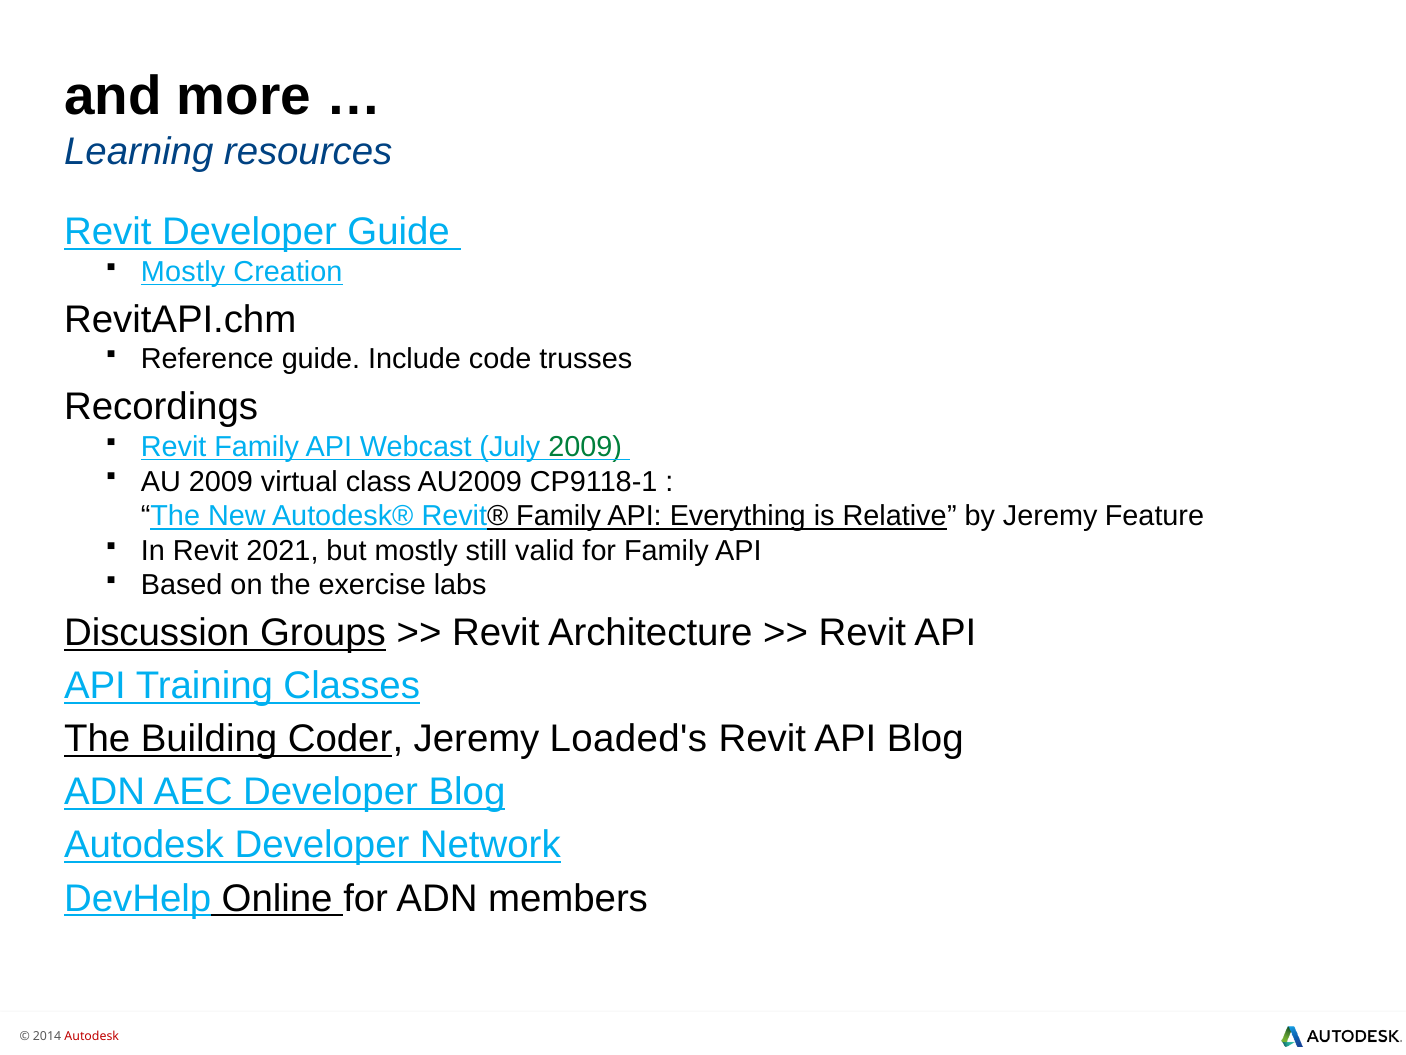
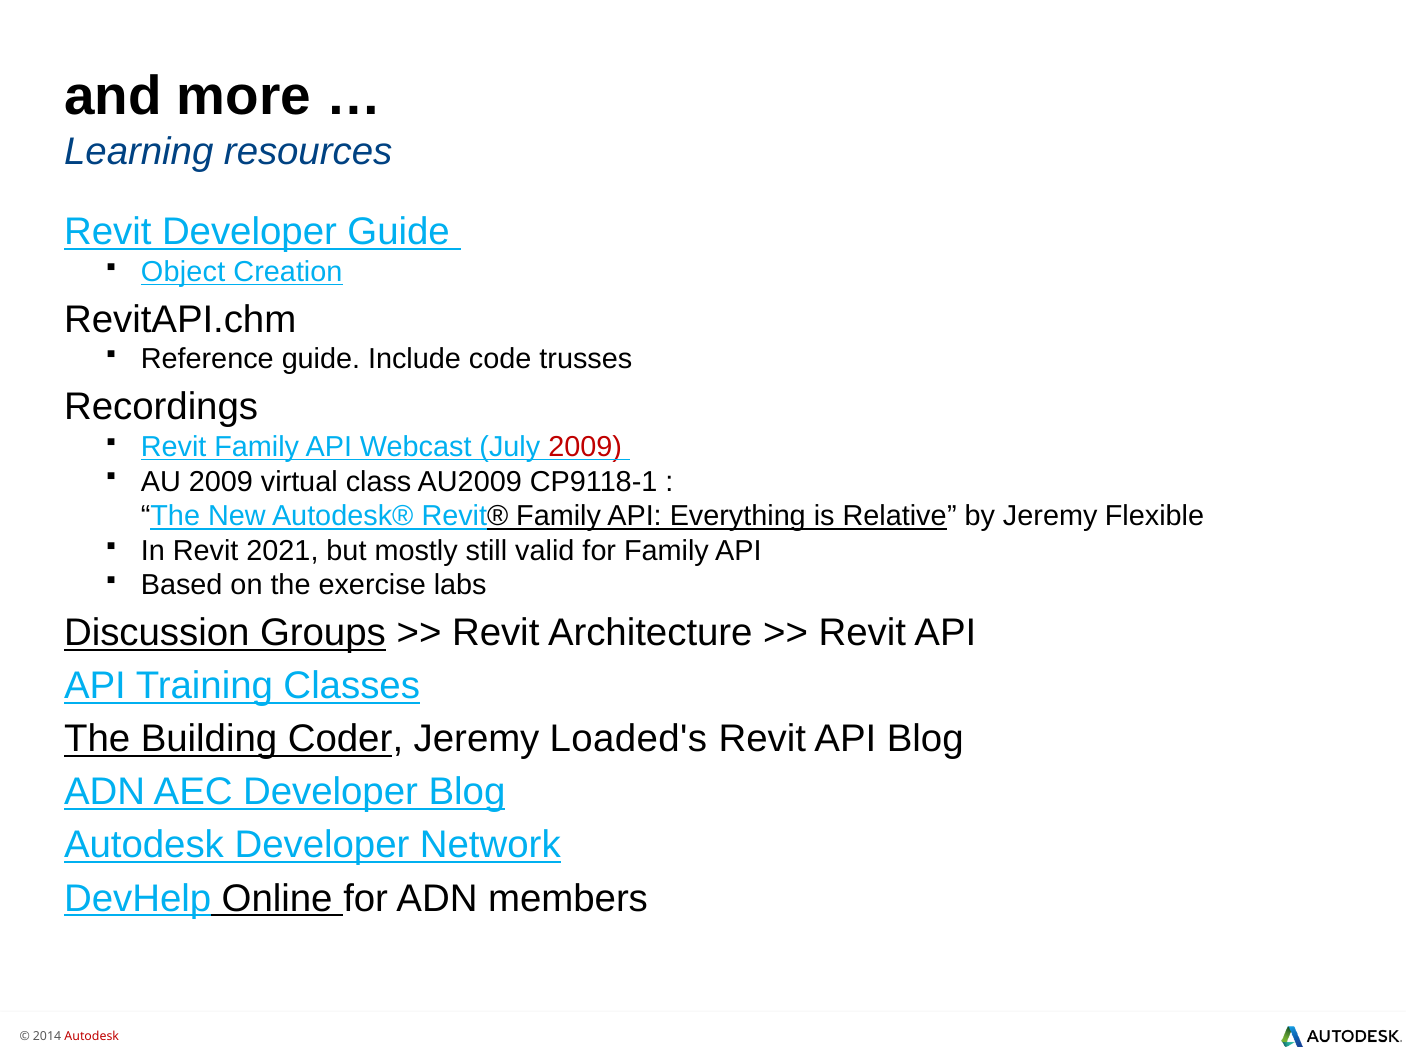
Mostly: Mostly -> Object (183, 271)
2009 colour: green -> red (585, 447)
Feature: Feature -> Flexible (1155, 516)
